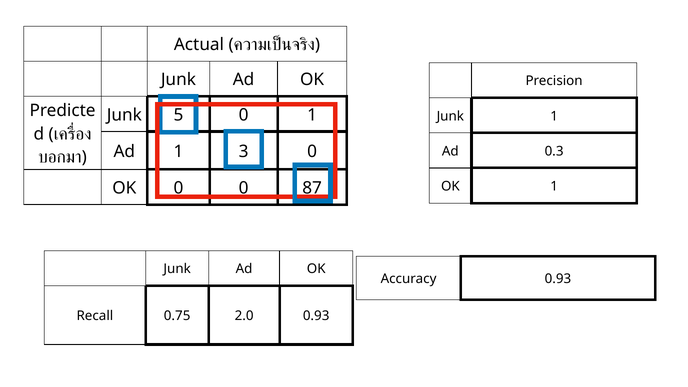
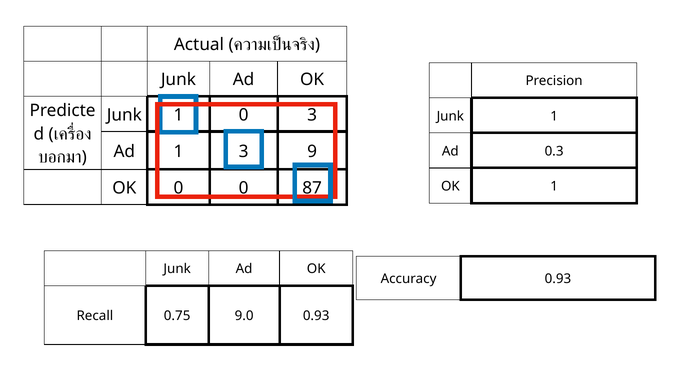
5: 5 -> 1 (179, 115)
0 1: 1 -> 3 (312, 115)
3 0: 0 -> 9 (312, 151)
2.0: 2.0 -> 9.0 (244, 316)
